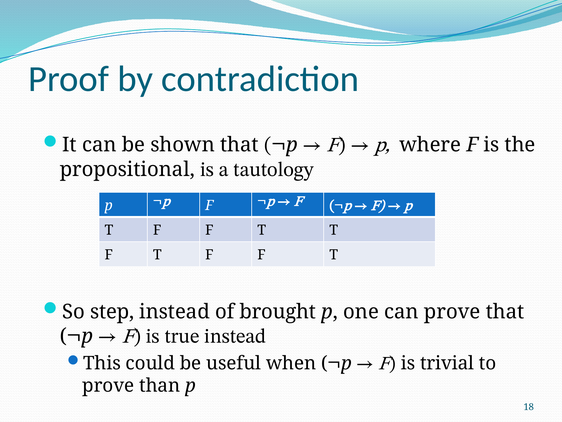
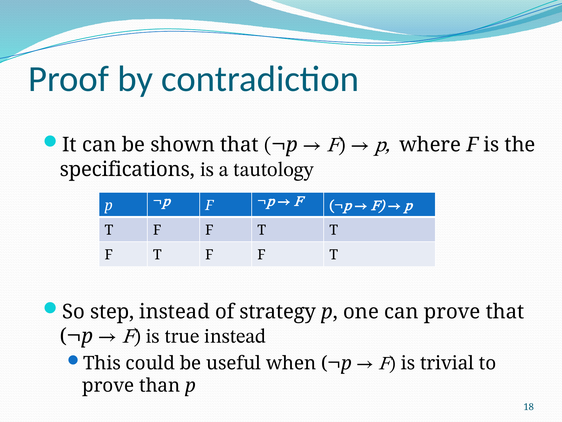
propositional: propositional -> specifications (127, 169)
brought: brought -> strategy (278, 311)
